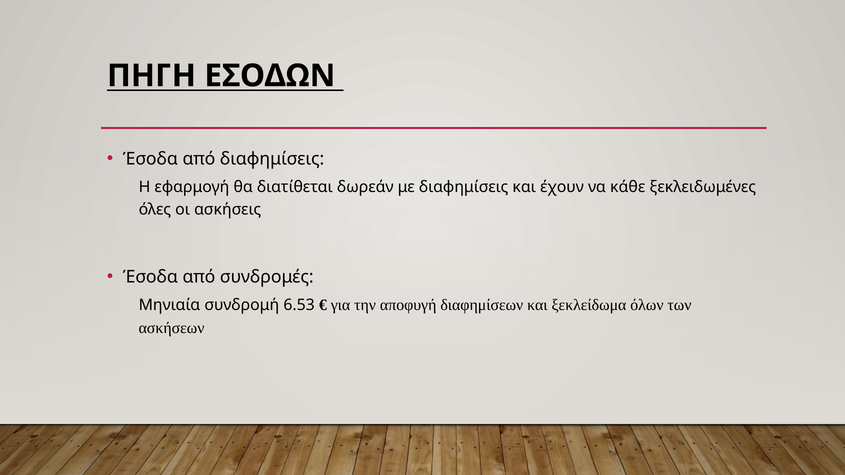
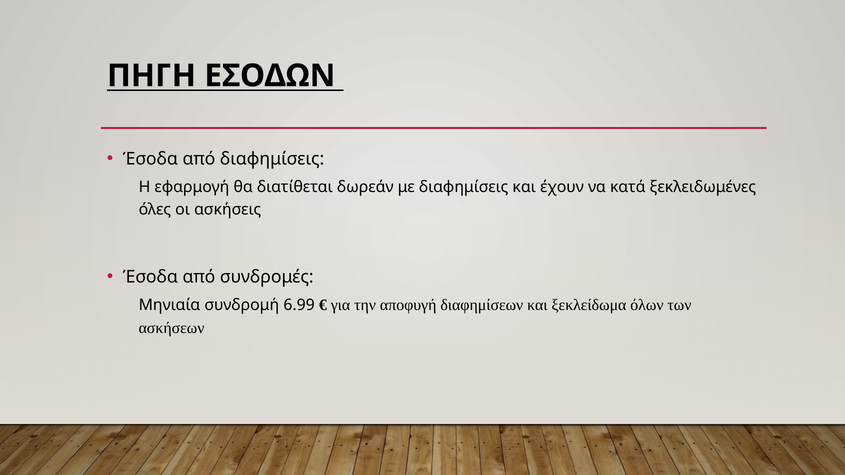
κάθε: κάθε -> κατά (628, 187)
6.53: 6.53 -> 6.99 (299, 305)
